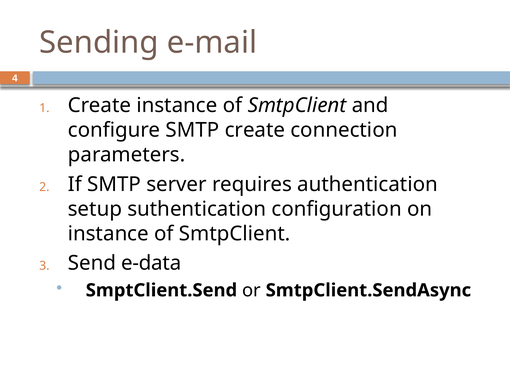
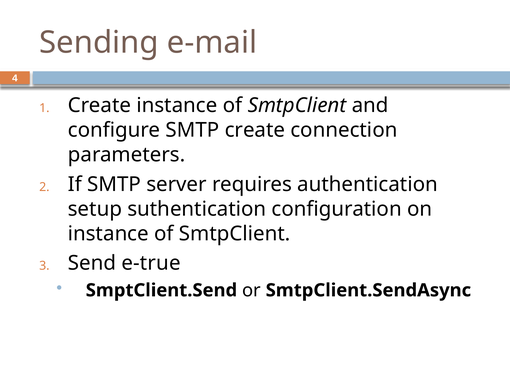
e-data: e-data -> e-true (151, 264)
